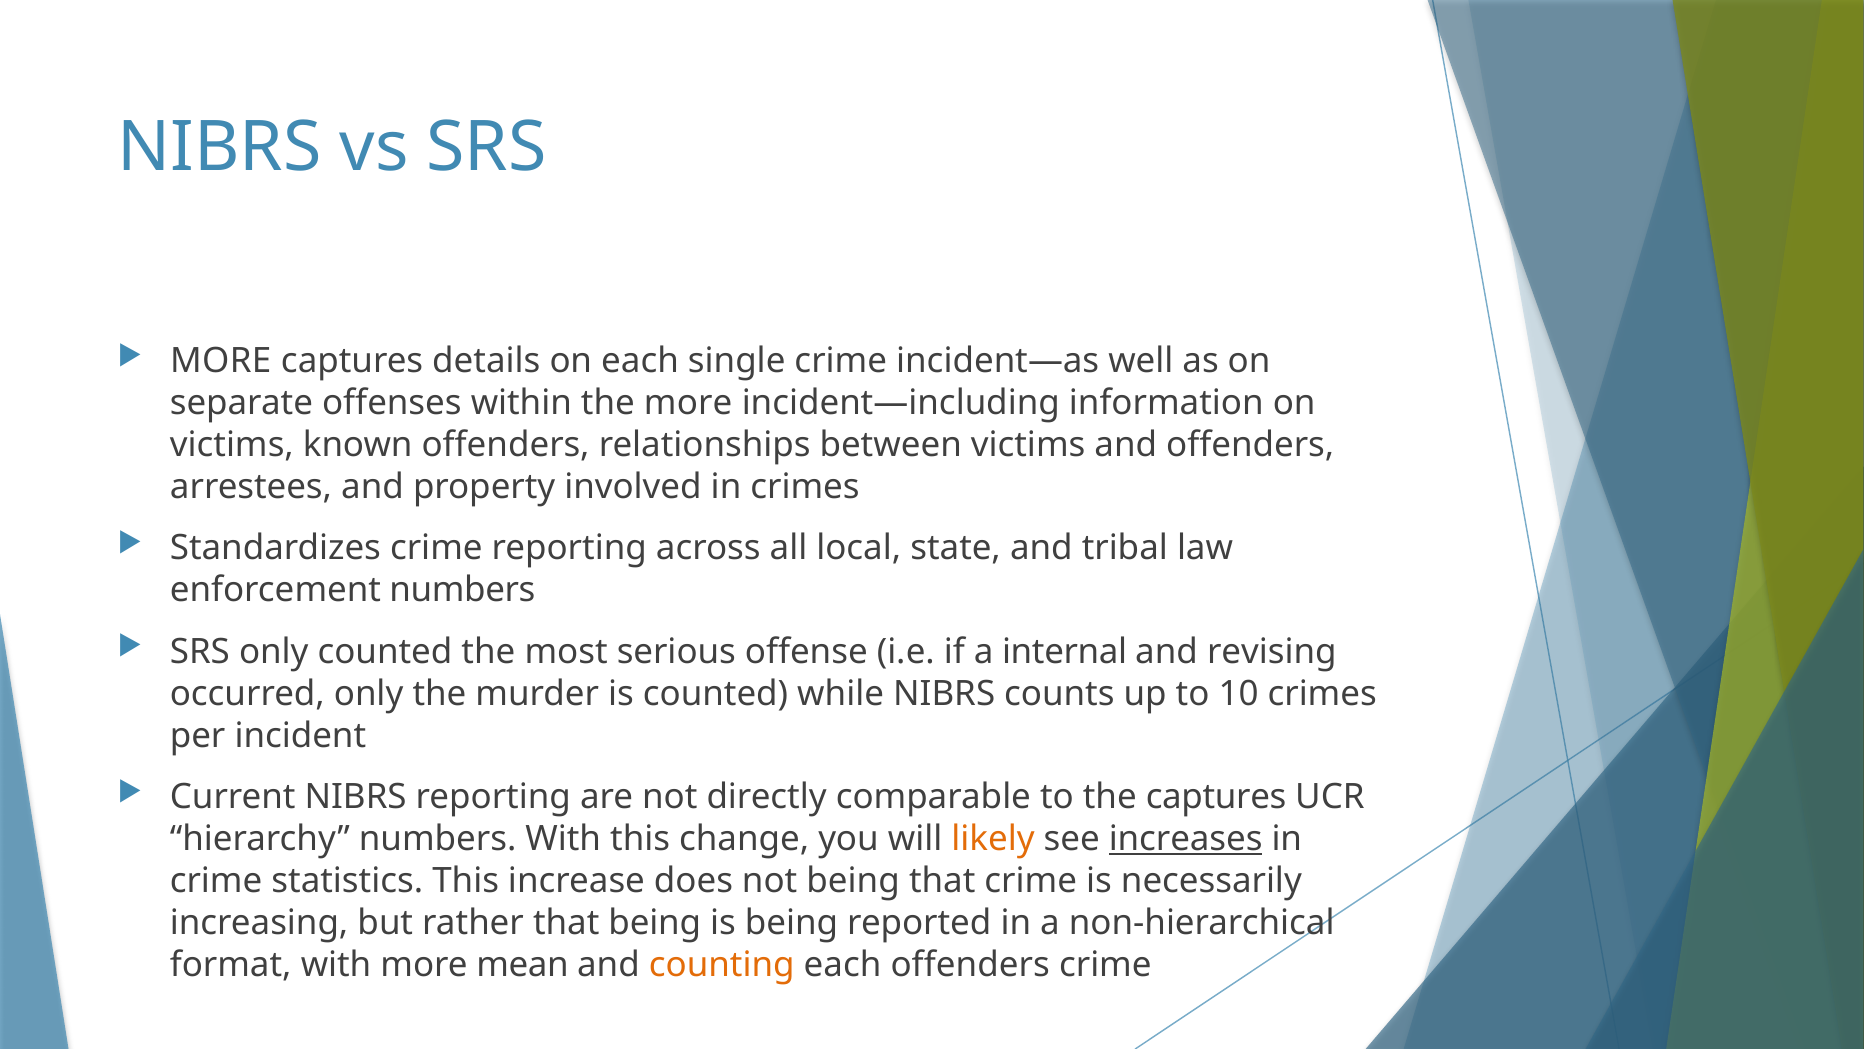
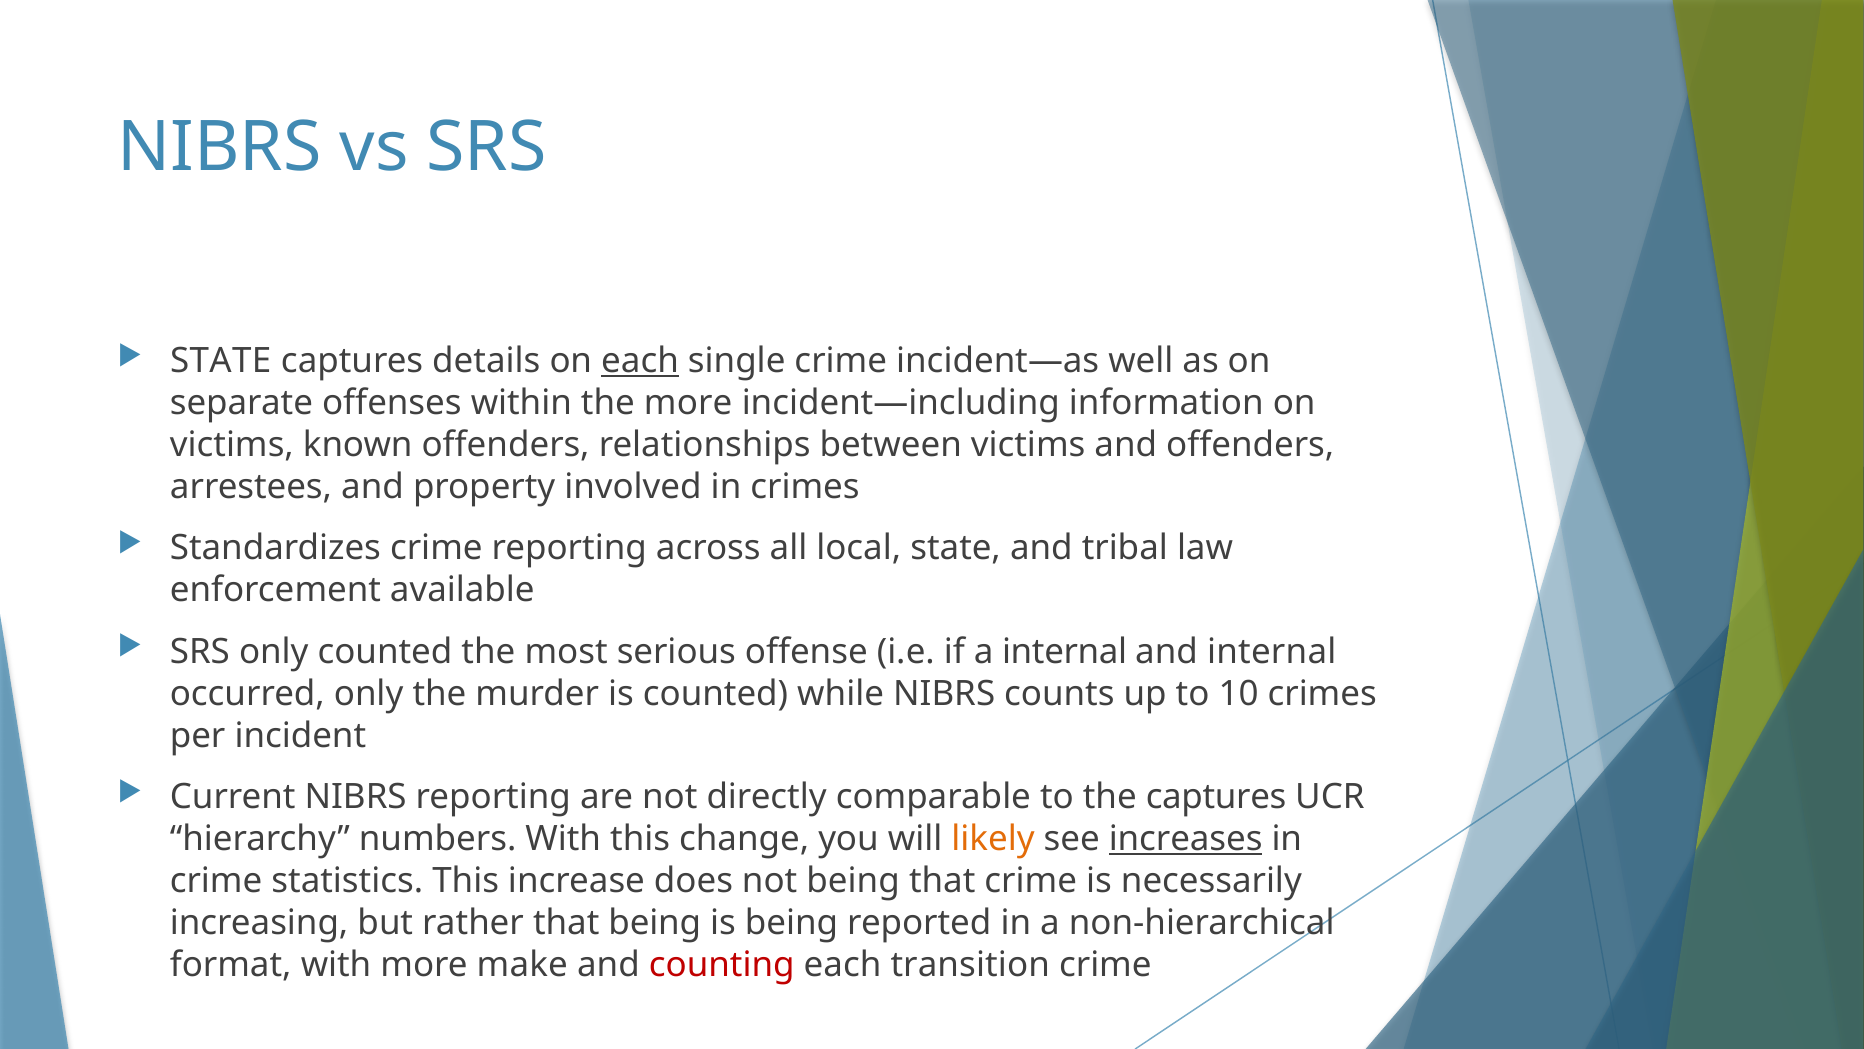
MORE: MORE -> STATE (221, 361)
each underline: none -> present (640, 361)
enforcement numbers: numbers -> available (462, 590)
and revising: revising -> internal (1272, 651)
mean: mean -> make (522, 964)
counting colour: orange -> red (722, 964)
each offenders: offenders -> transition (970, 964)
